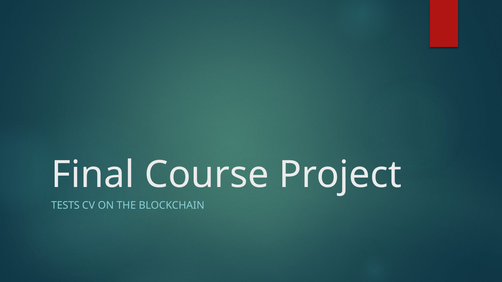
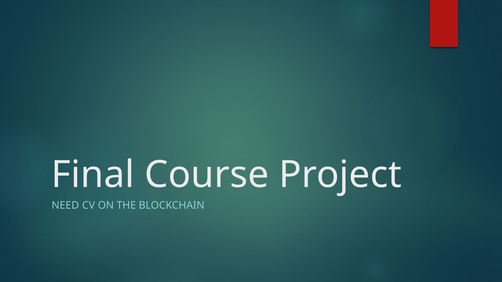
TESTS: TESTS -> NEED (65, 206)
